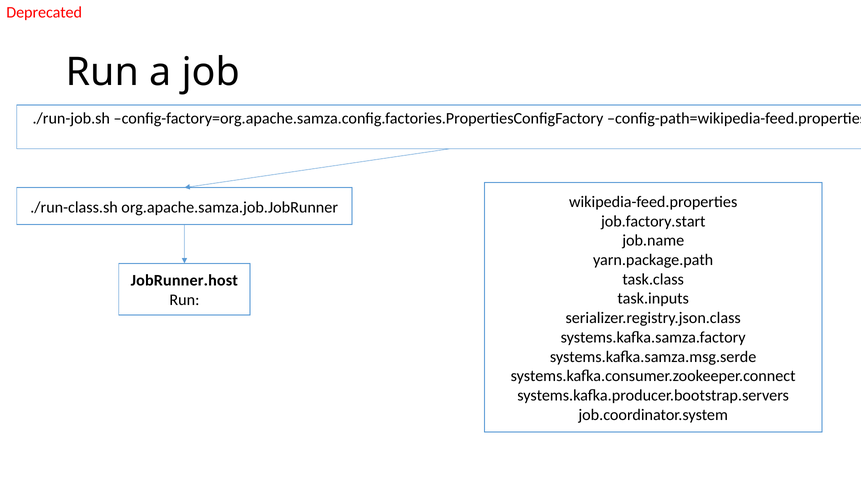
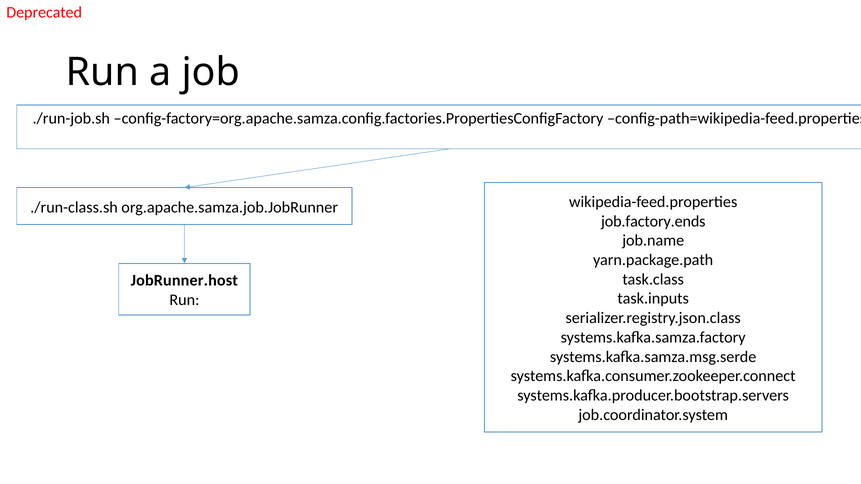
job.factory.start: job.factory.start -> job.factory.ends (653, 221)
